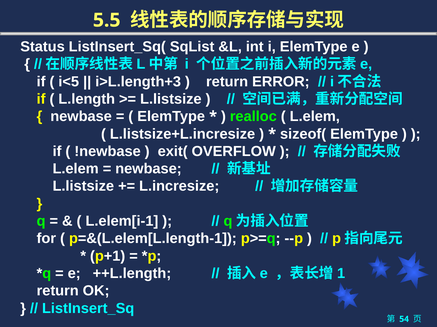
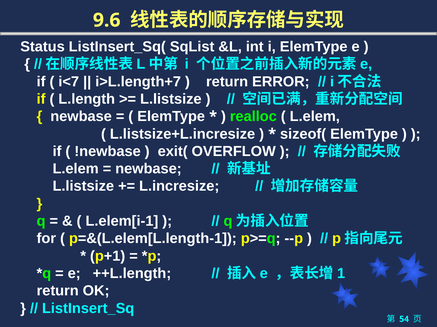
5.5: 5.5 -> 9.6 (107, 20)
i<5: i<5 -> i<7 (69, 82)
i>L.length+3: i>L.length+3 -> i>L.length+7 (138, 82)
